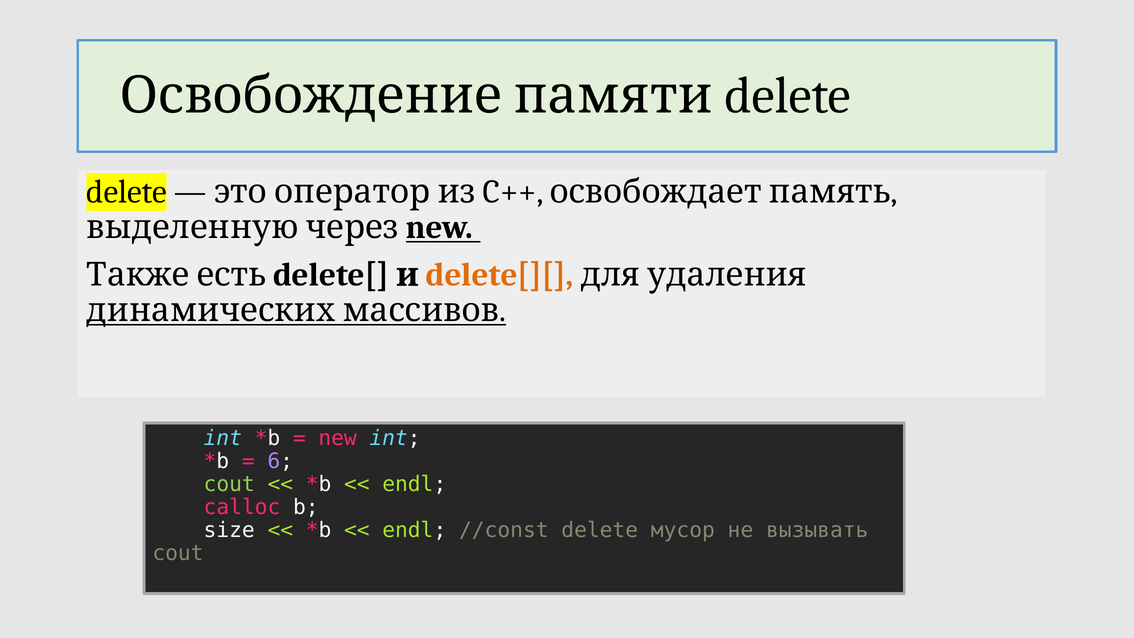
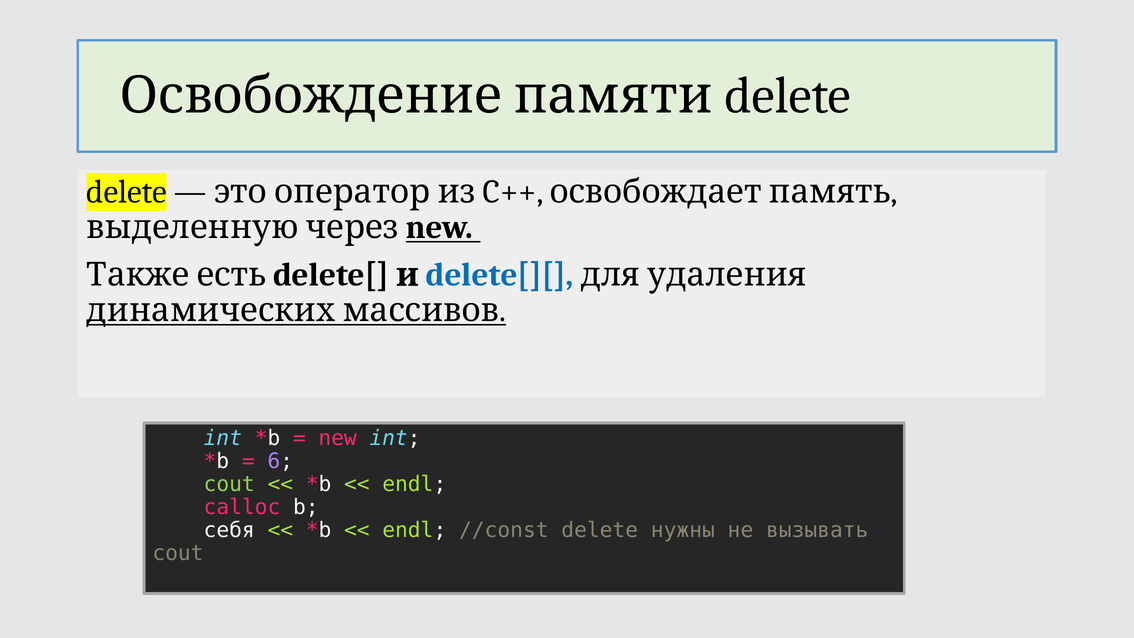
delete[][ colour: orange -> blue (500, 275)
size: size -> себя (229, 530)
мусор: мусор -> нужны (683, 530)
